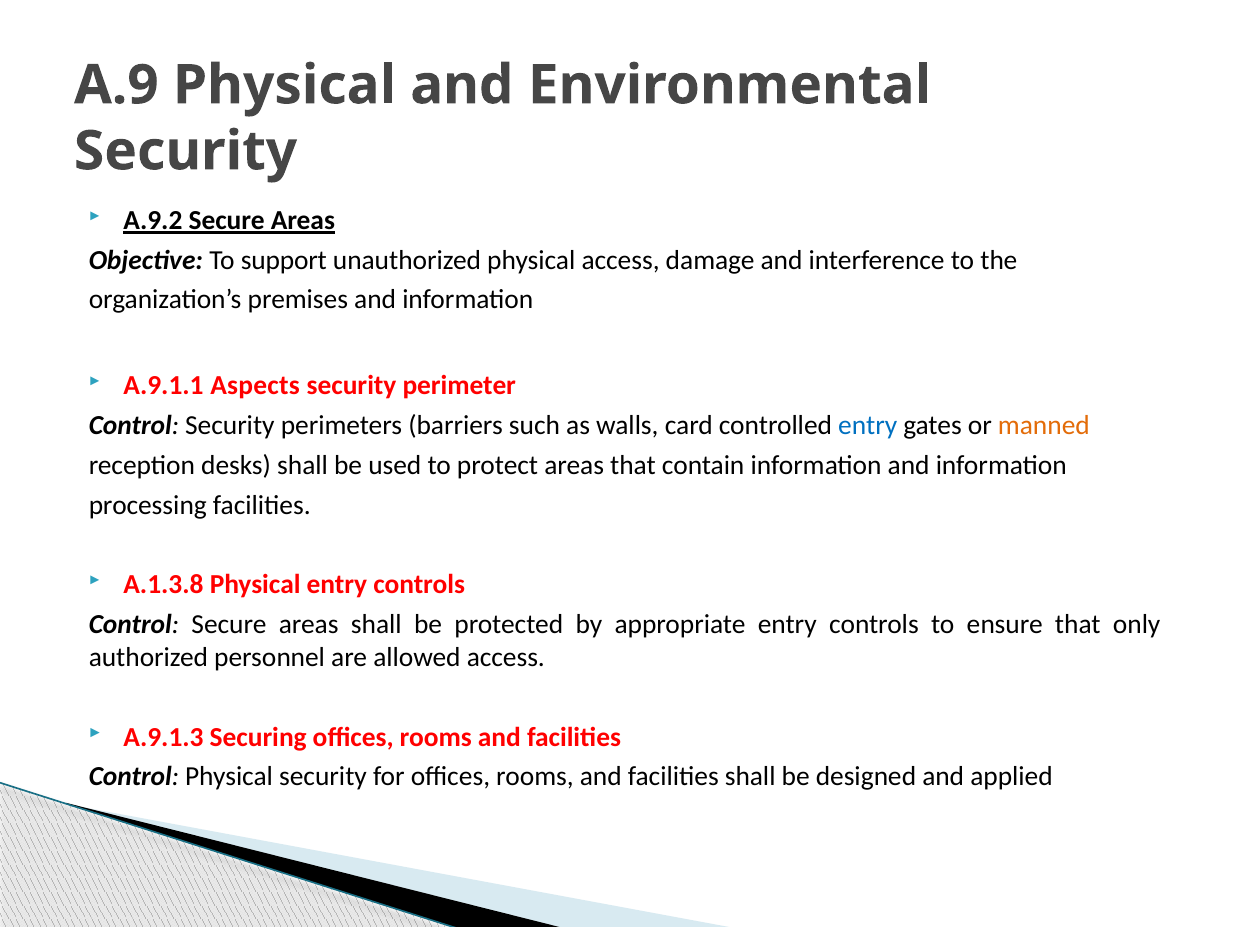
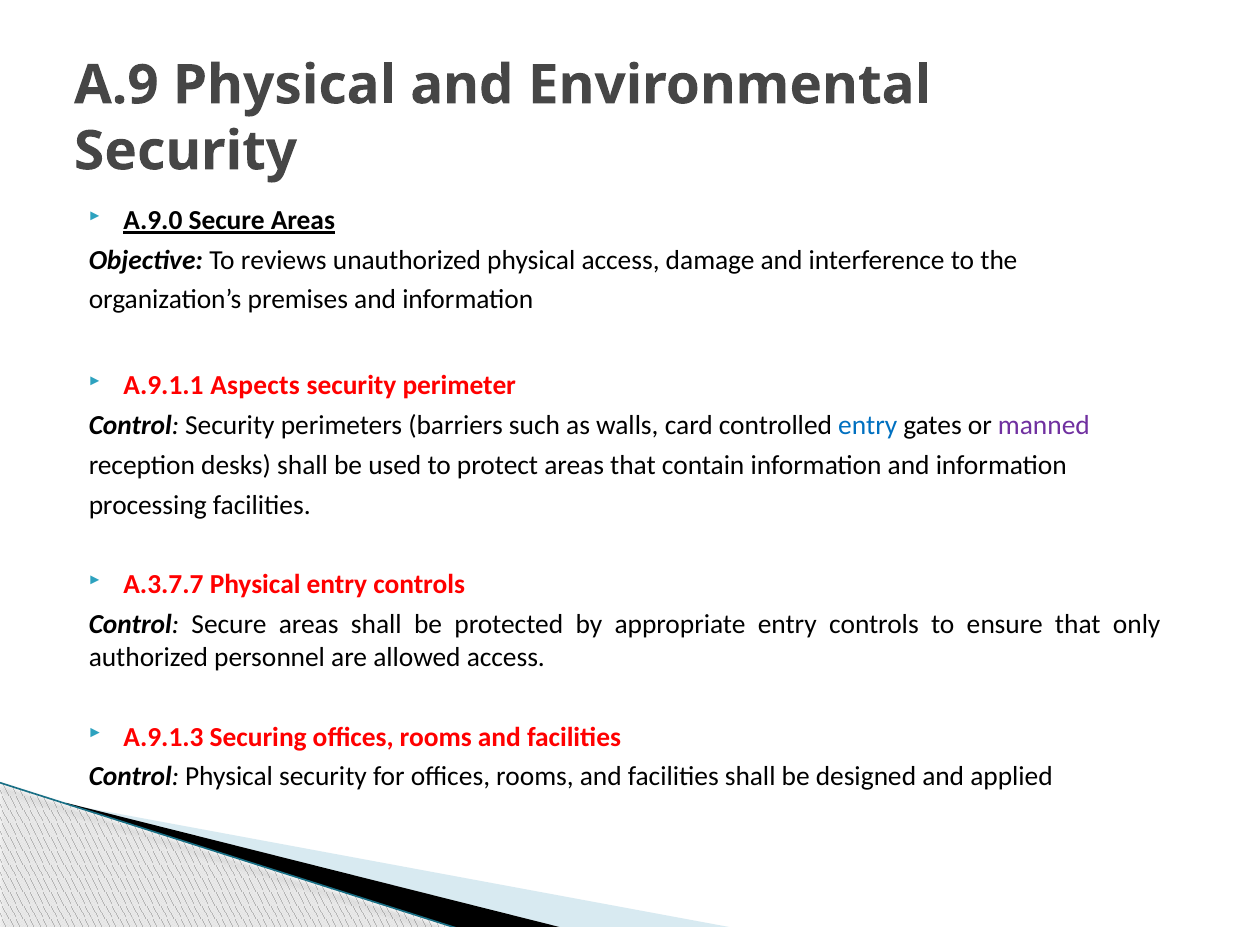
A.9.2: A.9.2 -> A.9.0 (153, 220)
support: support -> reviews (284, 260)
manned colour: orange -> purple (1044, 425)
A.1.3.8: A.1.3.8 -> A.3.7.7 (163, 585)
